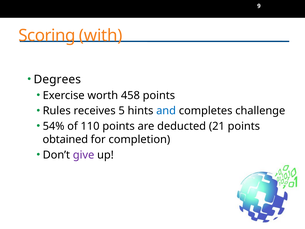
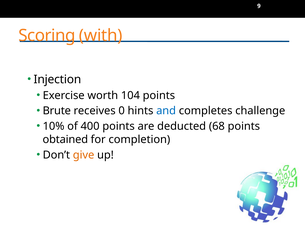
Degrees: Degrees -> Injection (57, 79)
458: 458 -> 104 (130, 95)
Rules: Rules -> Brute (57, 111)
5: 5 -> 0 (122, 111)
54%: 54% -> 10% (54, 126)
110: 110 -> 400 (90, 126)
21: 21 -> 68 (217, 126)
give colour: purple -> orange (84, 155)
